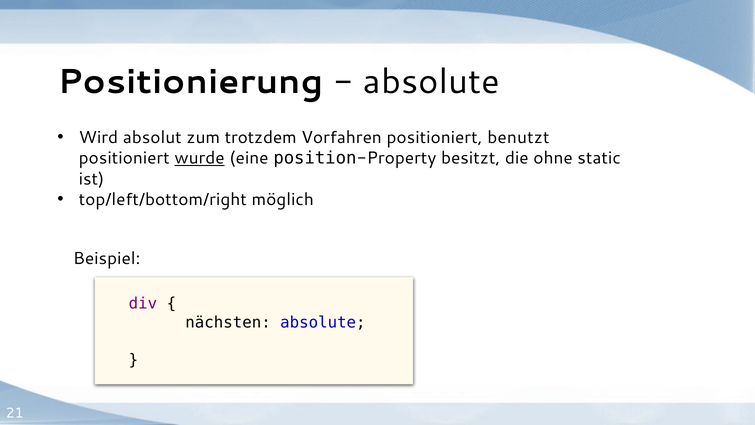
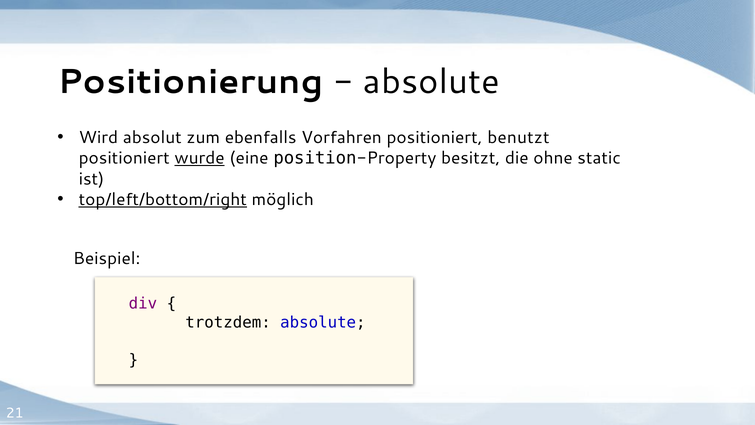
trotzdem: trotzdem -> ebenfalls (261, 137)
top/left/bottom/right underline: none -> present (163, 199)
nächsten: nächsten -> trotzdem (228, 322)
